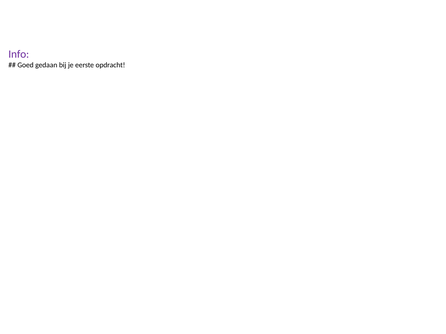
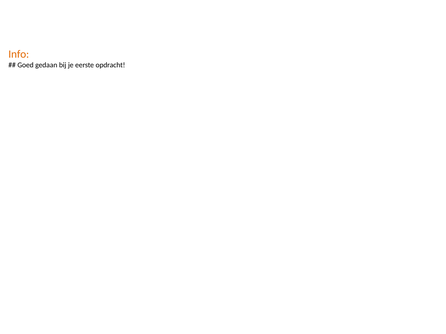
Info colour: purple -> orange (19, 54)
